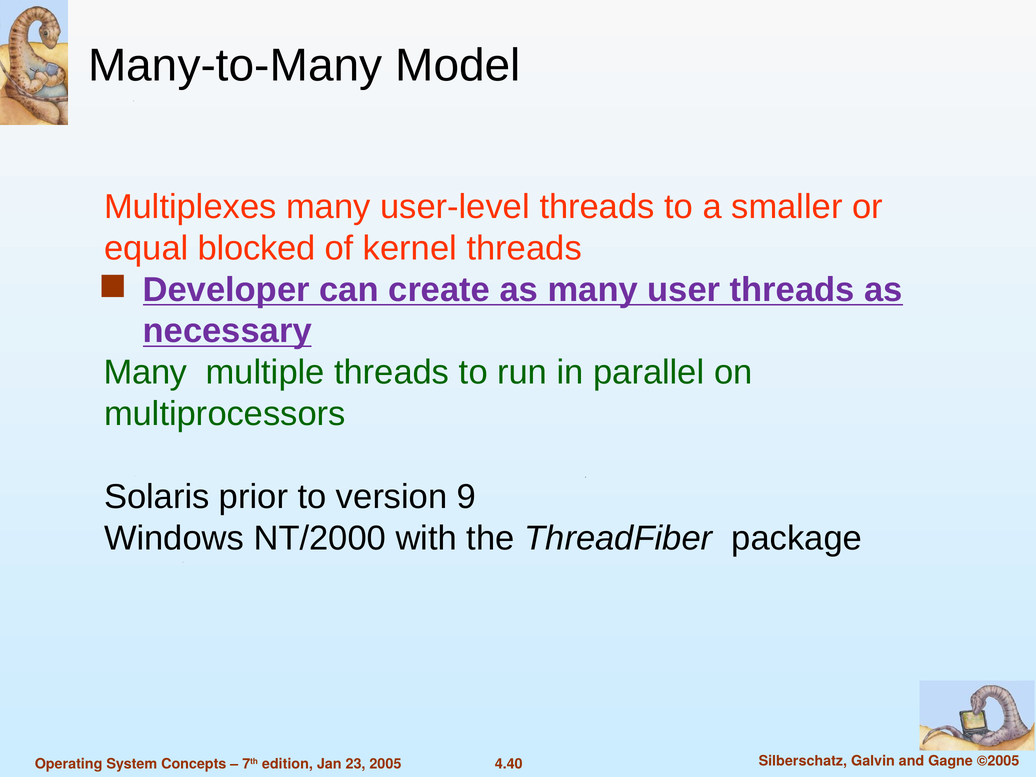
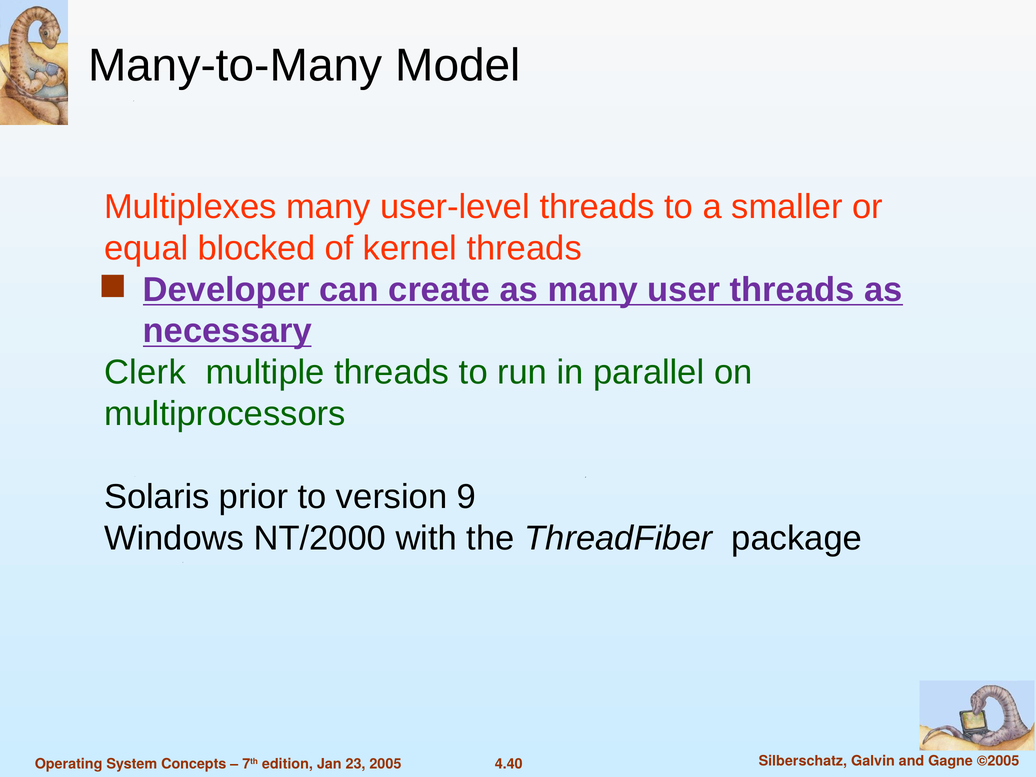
Many: Many -> Clerk (145, 372)
